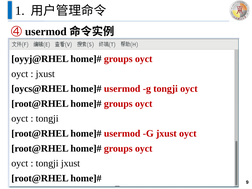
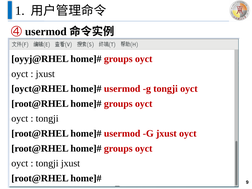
oycs@RHEL: oycs@RHEL -> oyct@RHEL (40, 89)
